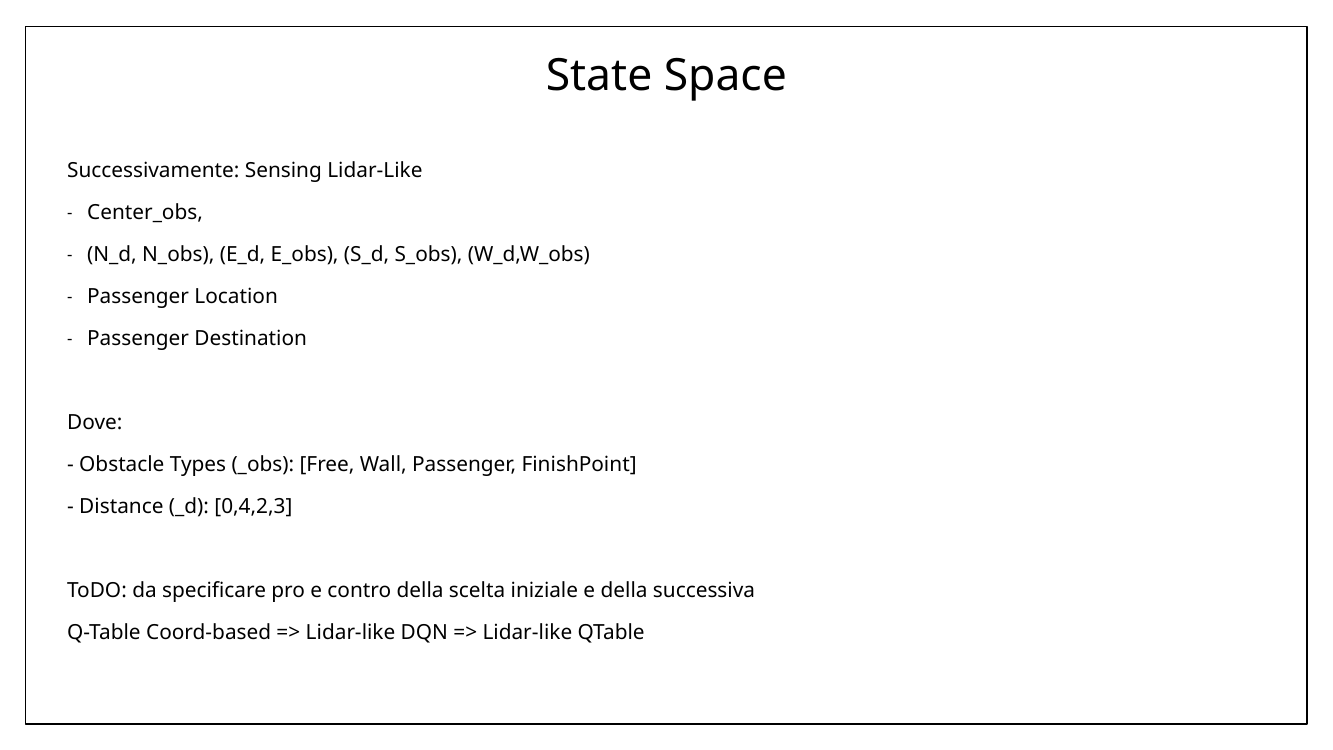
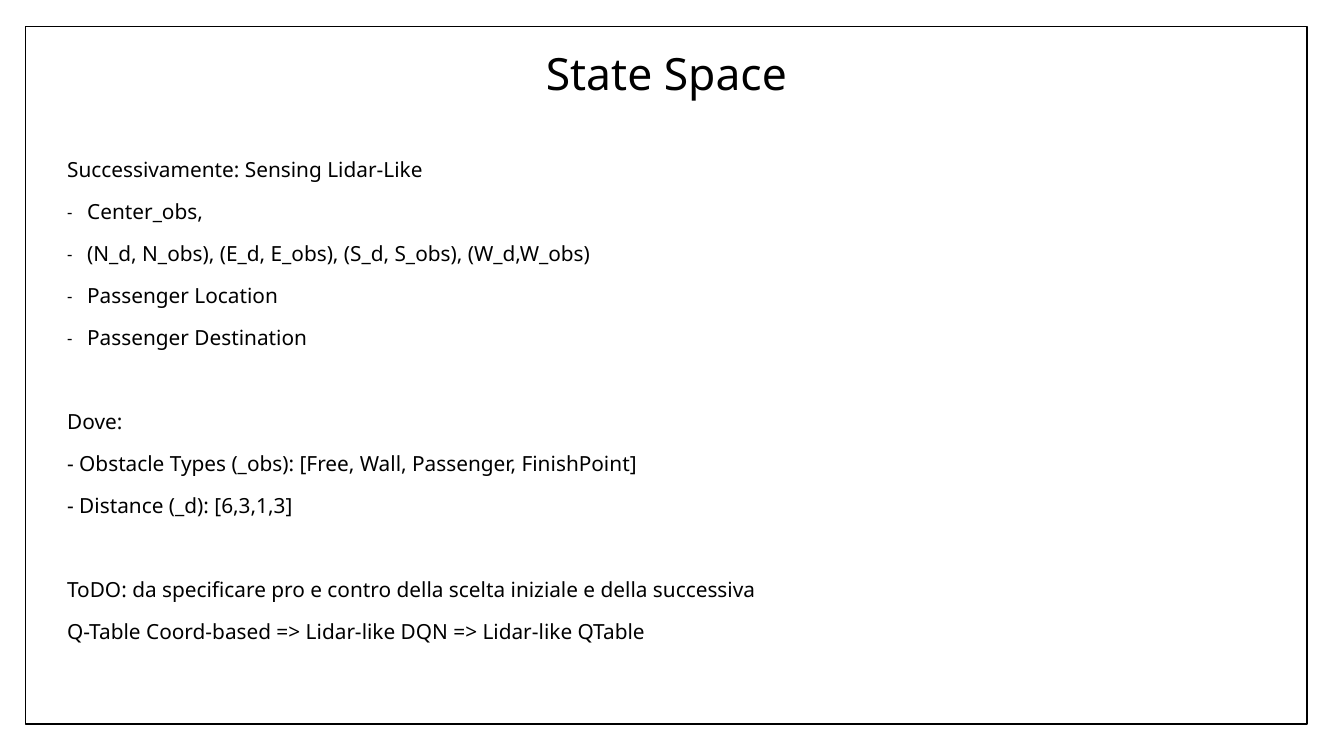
0,4,2,3: 0,4,2,3 -> 6,3,1,3 (253, 506)
